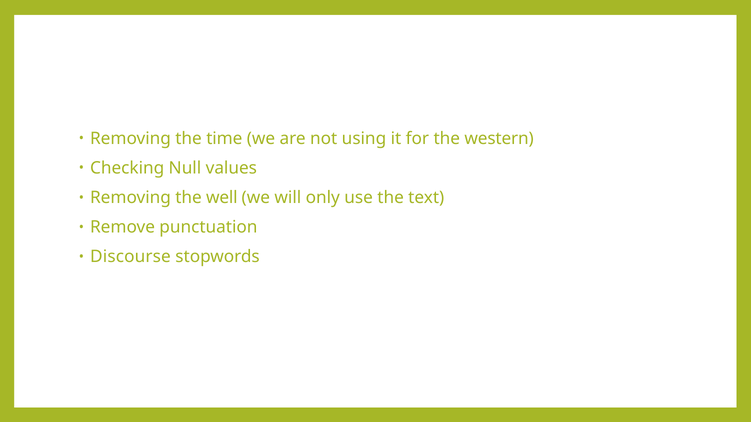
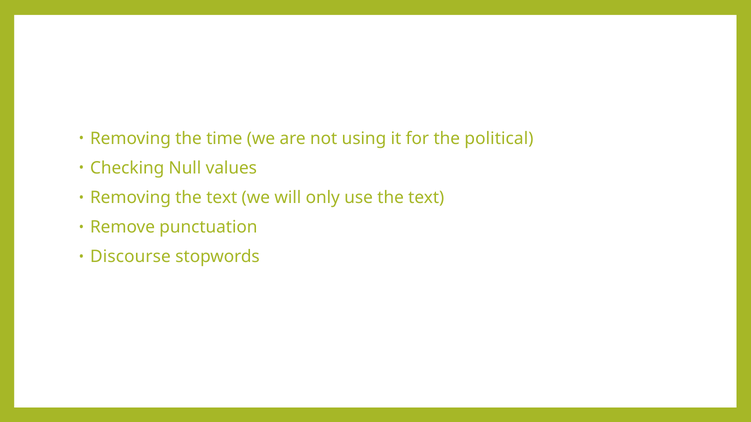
western: western -> political (499, 139)
Removing the well: well -> text (222, 198)
